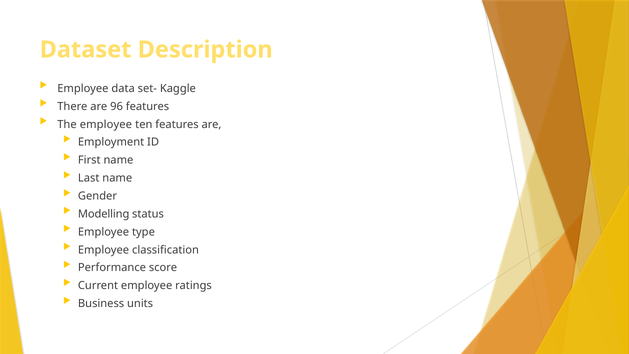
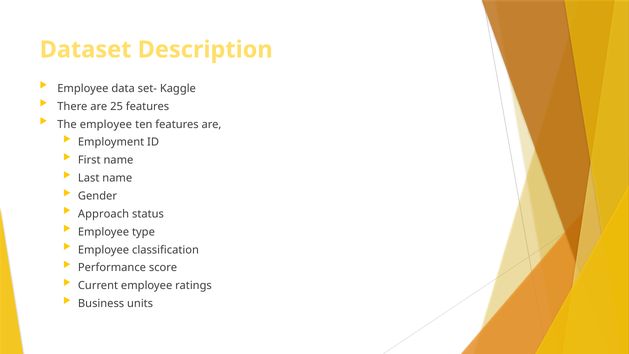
96: 96 -> 25 (117, 106)
Modelling: Modelling -> Approach (104, 214)
